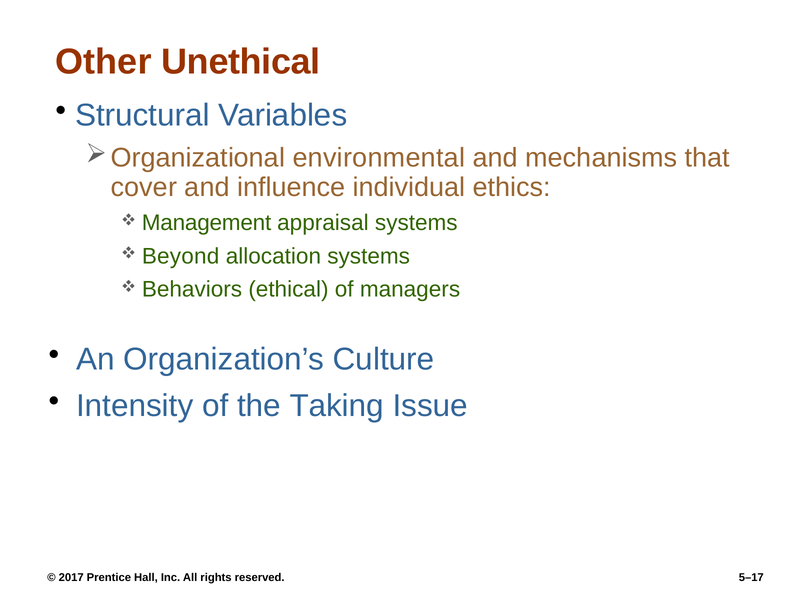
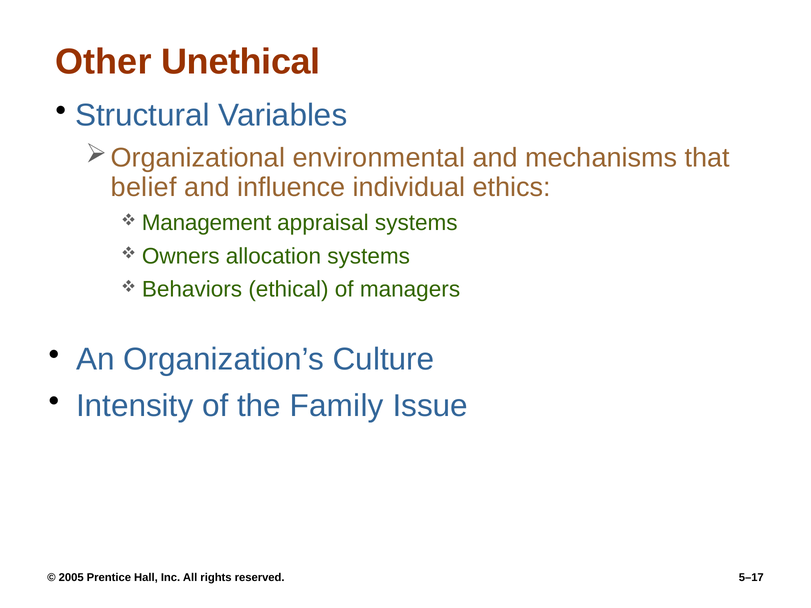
cover: cover -> belief (144, 187)
Beyond: Beyond -> Owners (181, 256)
Taking: Taking -> Family (337, 406)
2017: 2017 -> 2005 (71, 578)
